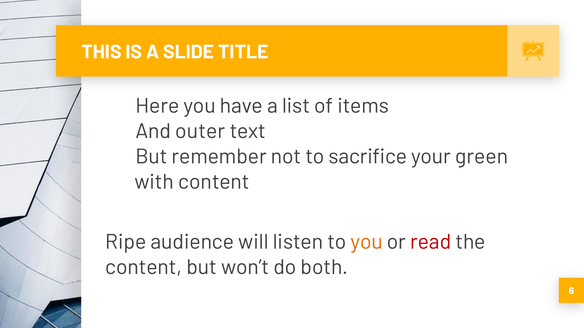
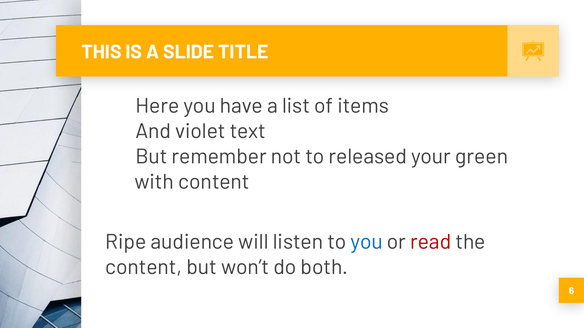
outer: outer -> violet (200, 131)
sacrifice: sacrifice -> released (368, 157)
you colour: orange -> blue (367, 242)
